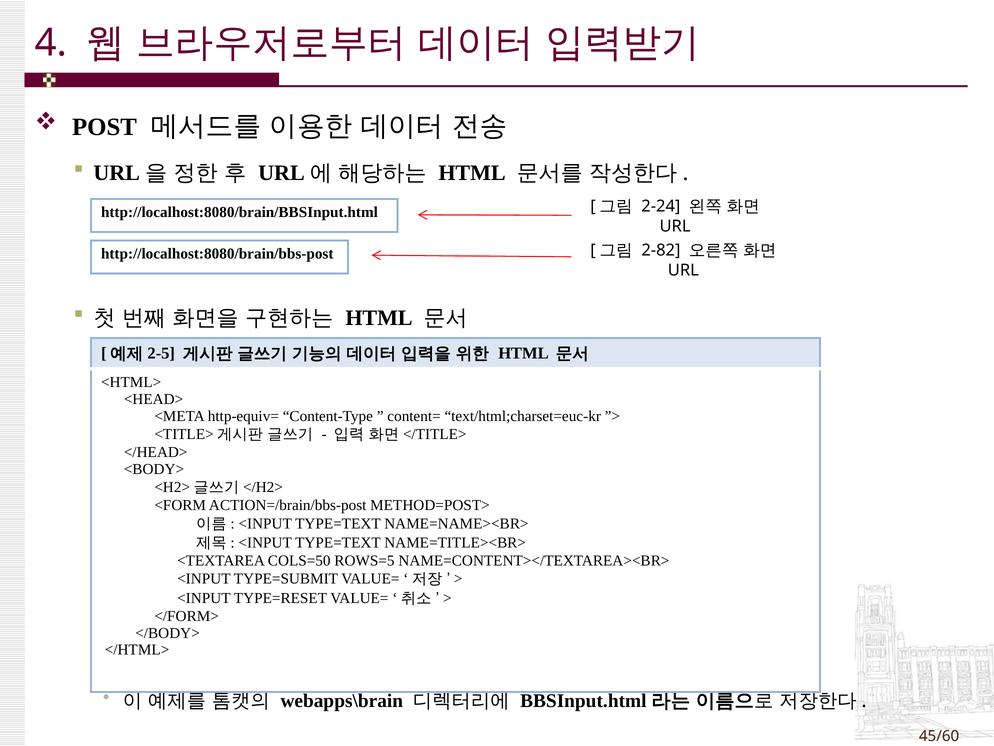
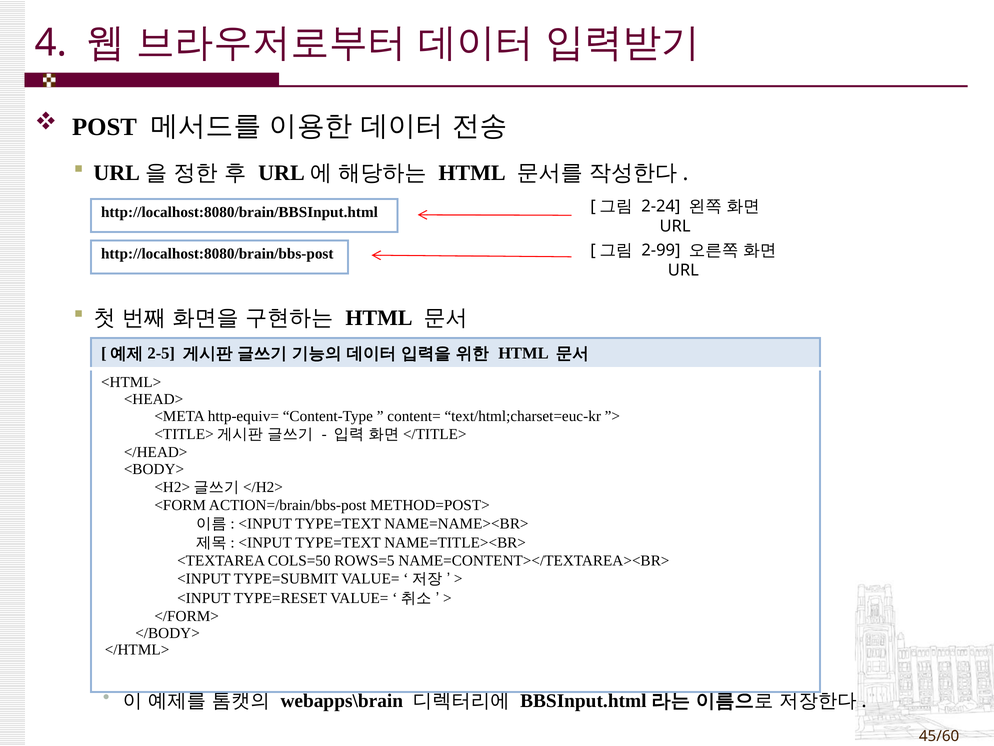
2-82: 2-82 -> 2-99 (661, 250)
